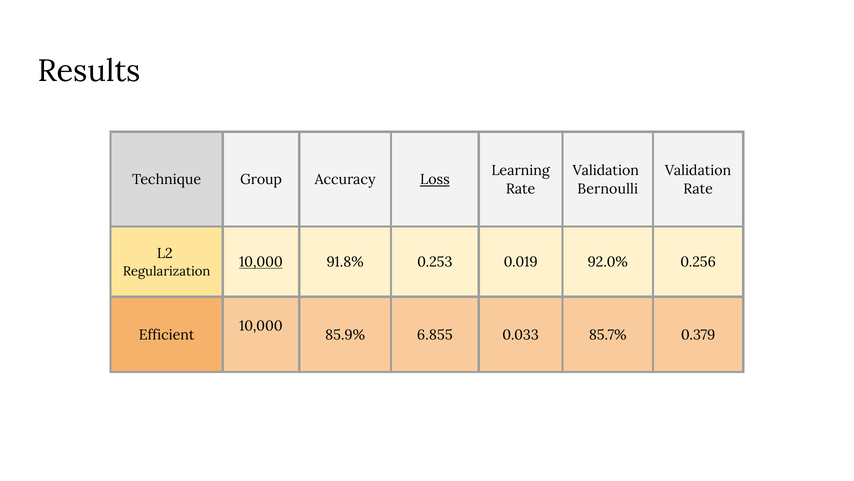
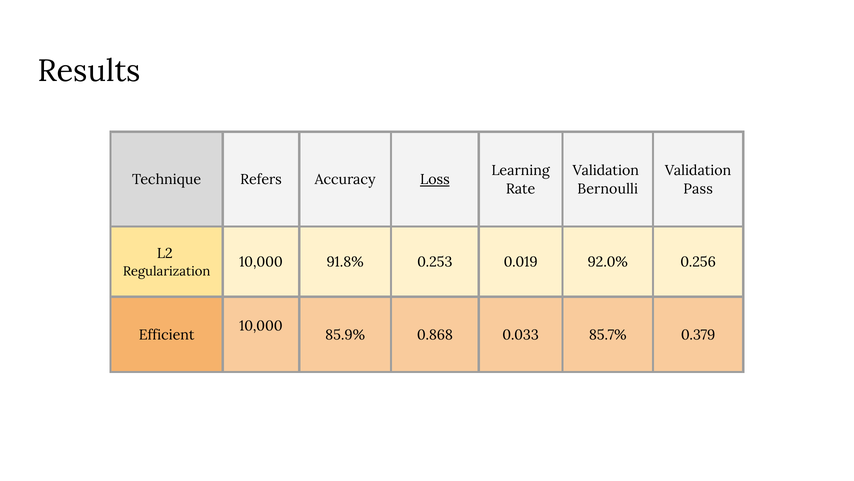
Group: Group -> Refers (261, 180)
Rate: Rate -> Pass (698, 189)
10,000 underline: present -> none (261, 262)
6.855: 6.855 -> 0.868 (435, 335)
